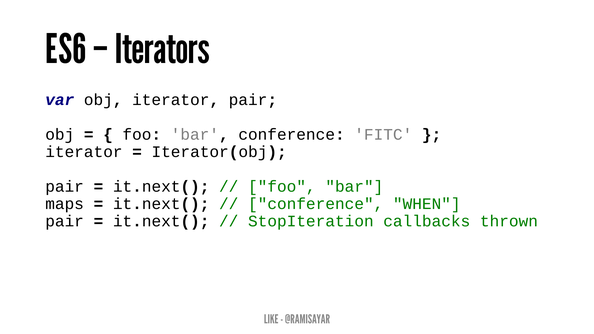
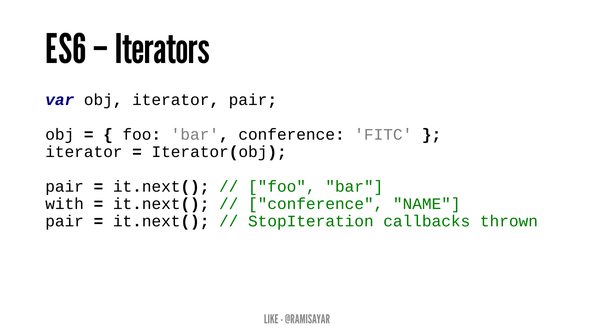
maps: maps -> with (65, 204)
WHEN: WHEN -> NAME (427, 204)
